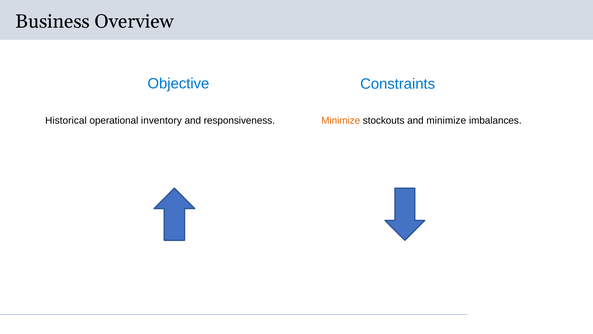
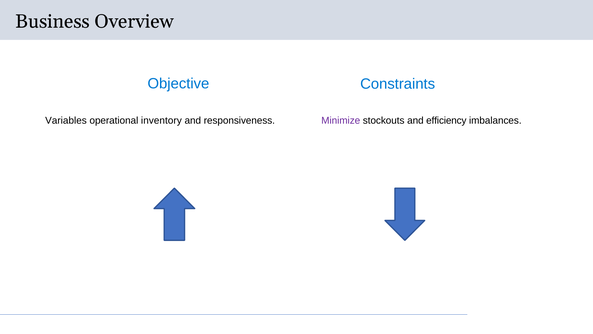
Historical: Historical -> Variables (66, 120)
Minimize colour: orange -> purple (341, 120)
and minimize: minimize -> efficiency (446, 120)
